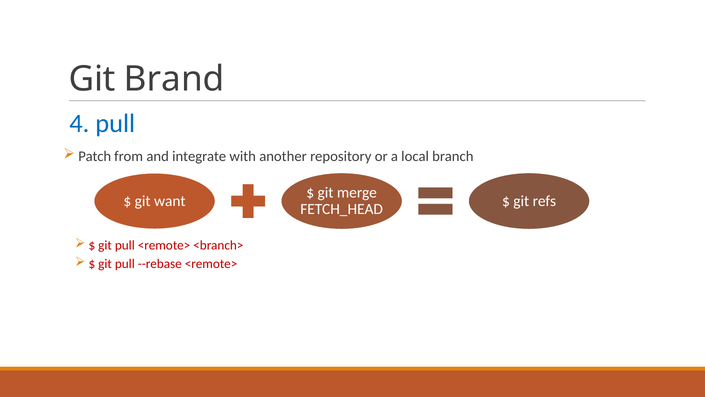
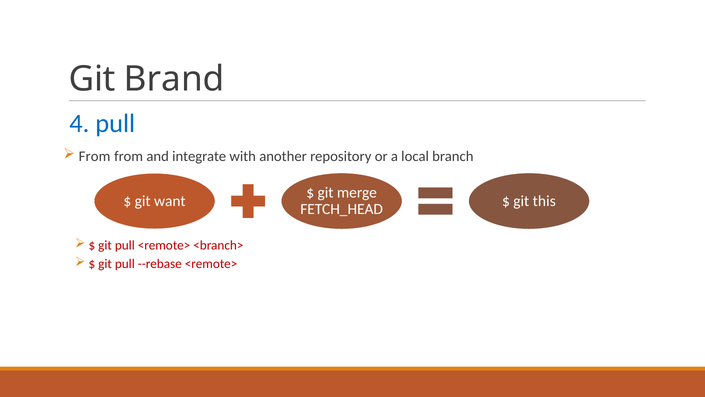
Patch: Patch -> From (95, 156)
refs: refs -> this (544, 201)
